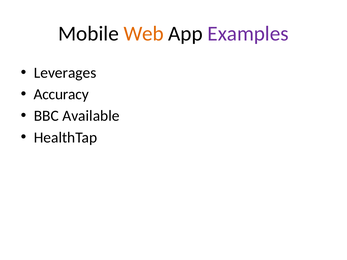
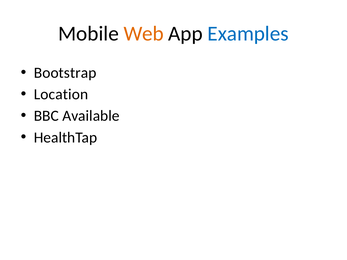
Examples colour: purple -> blue (248, 34)
Leverages: Leverages -> Bootstrap (65, 73)
Accuracy: Accuracy -> Location (61, 94)
